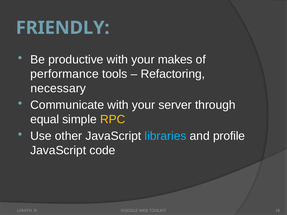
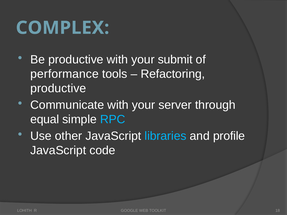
FRIENDLY: FRIENDLY -> COMPLEX (63, 28)
makes: makes -> submit (175, 60)
necessary: necessary -> productive (58, 88)
RPC colour: yellow -> light blue (113, 119)
